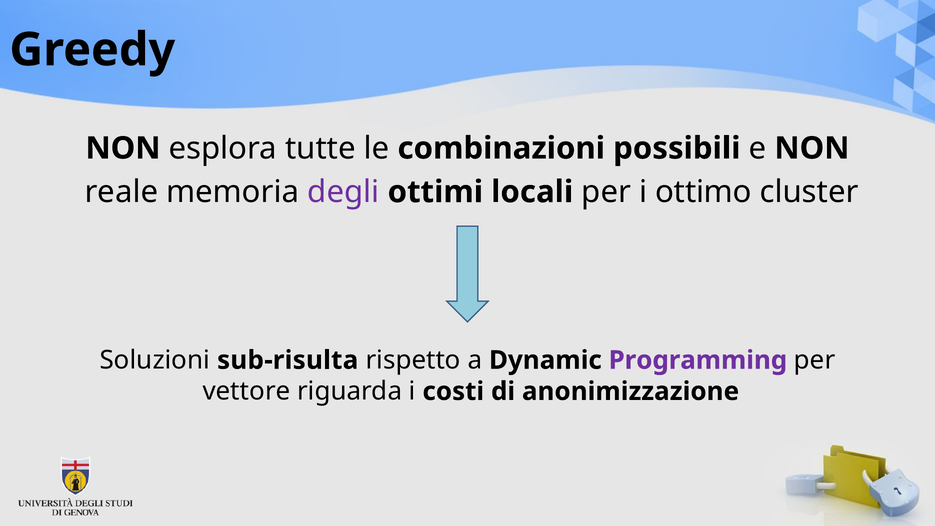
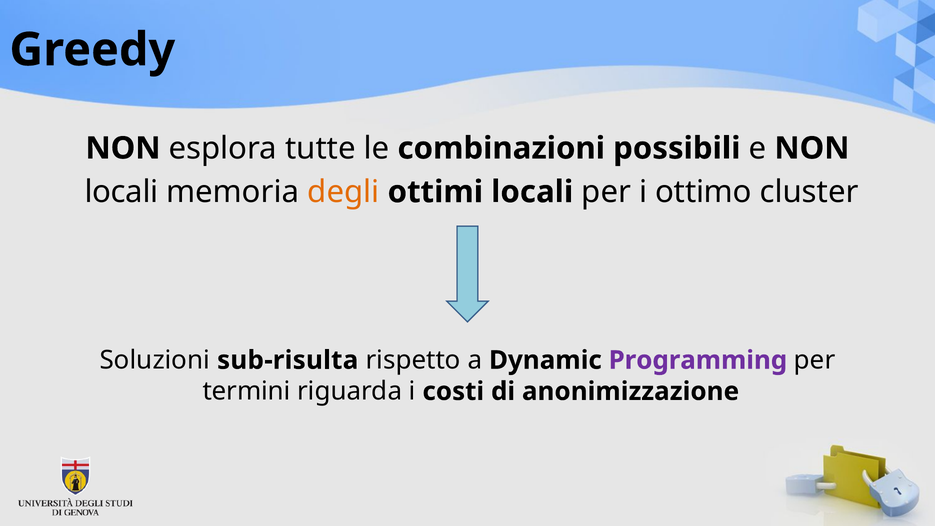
reale: reale -> locali (121, 192)
degli colour: purple -> orange (343, 192)
vettore: vettore -> termini (247, 391)
